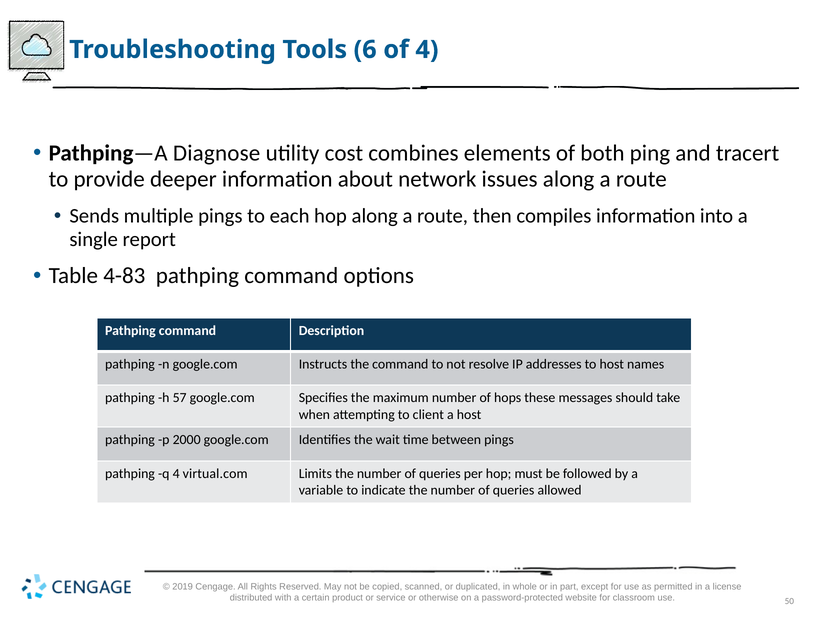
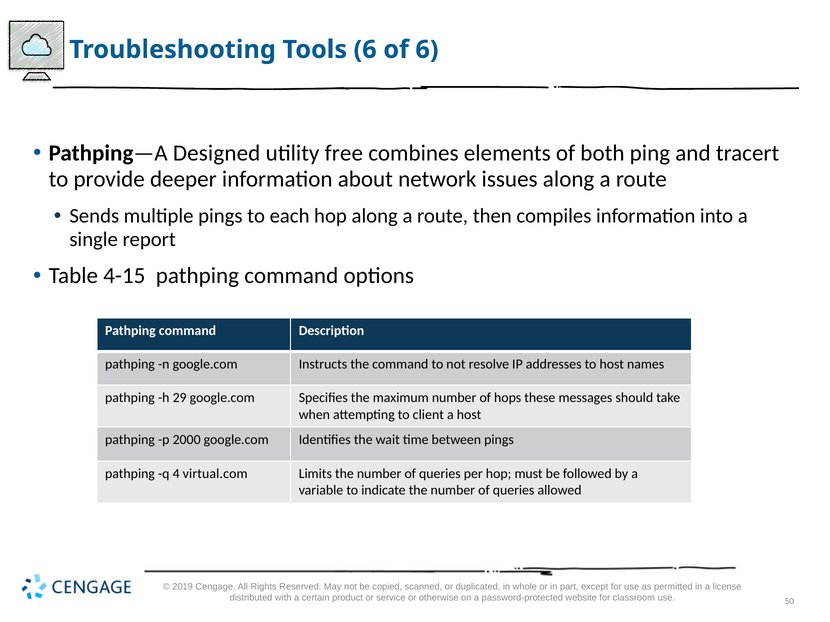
of 4: 4 -> 6 (427, 50)
Diagnose: Diagnose -> Designed (217, 153)
cost: cost -> free (344, 153)
4-83: 4-83 -> 4-15 (124, 276)
57: 57 -> 29 (180, 398)
